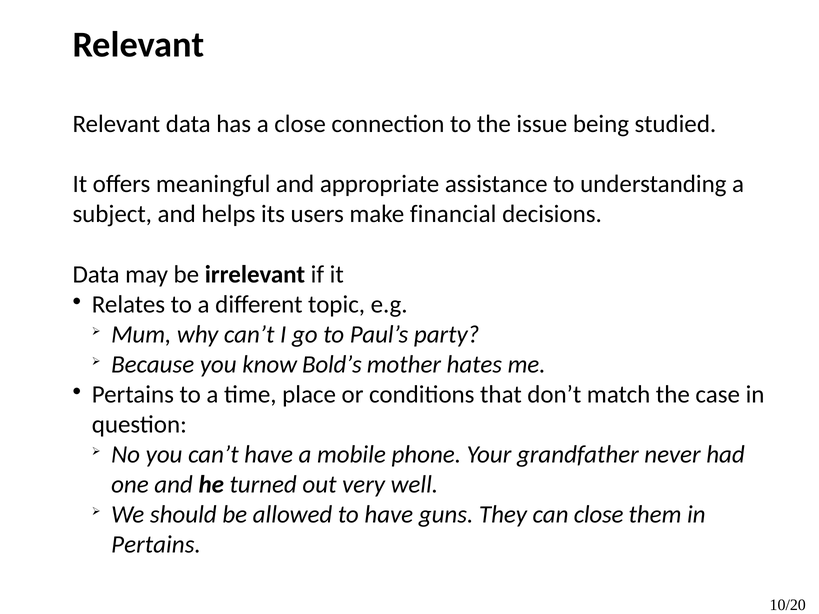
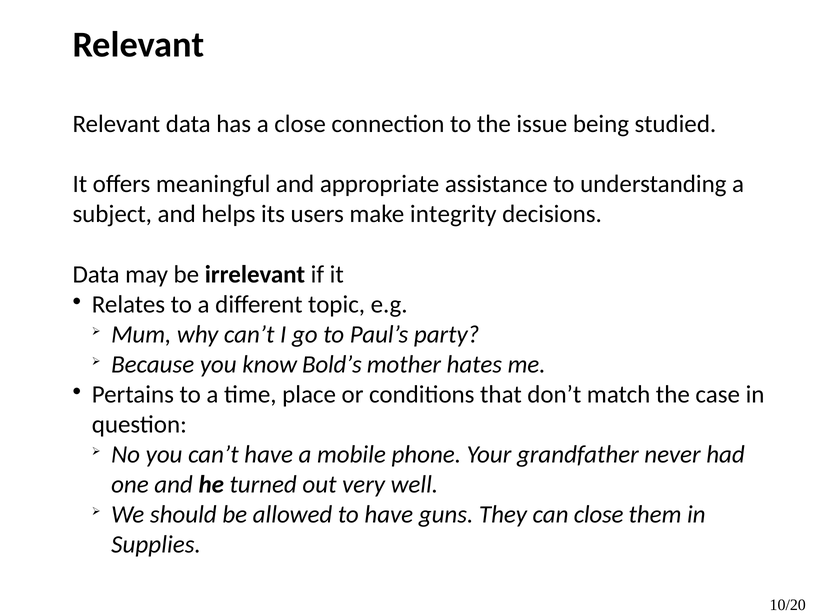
financial: financial -> integrity (453, 214)
Pertains: Pertains -> Supplies (156, 545)
